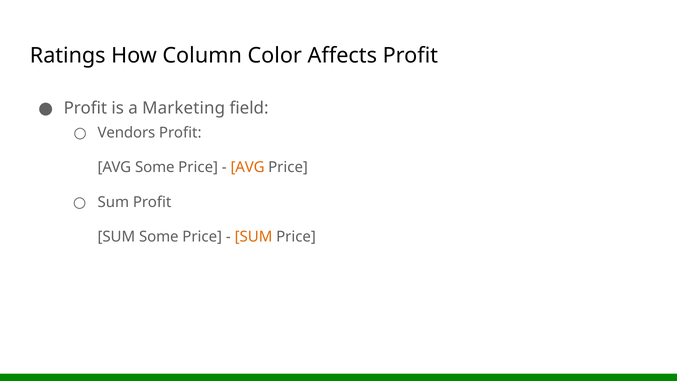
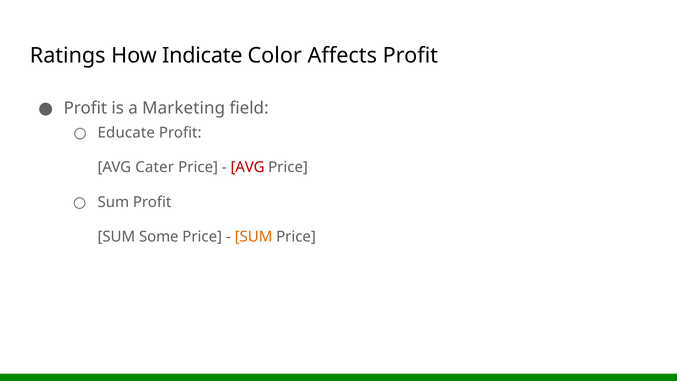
Column: Column -> Indicate (202, 56)
Vendors: Vendors -> Educate (126, 133)
AVG Some: Some -> Cater (155, 167)
AVG colour: orange -> red (248, 167)
